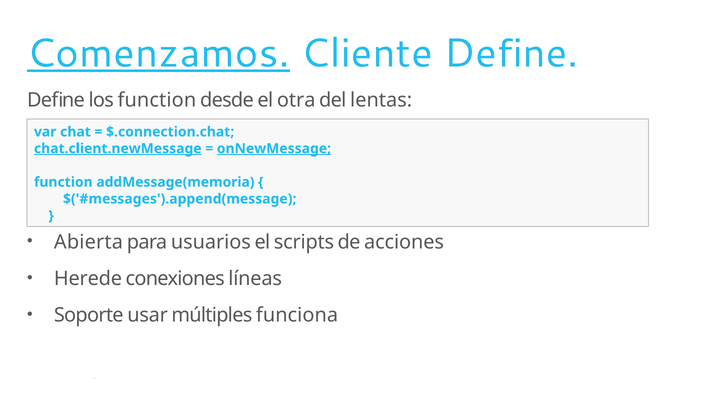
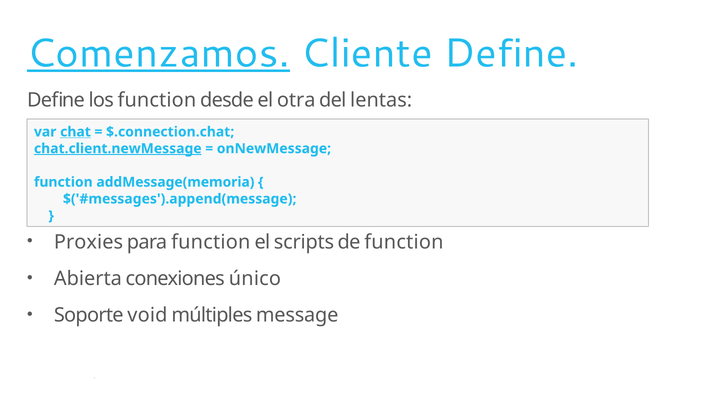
chat underline: none -> present (75, 132)
onNewMessage underline: present -> none (274, 148)
Abierta: Abierta -> Proxies (89, 242)
para usuarios: usuarios -> function (211, 242)
de acciones: acciones -> function (404, 242)
Herede: Herede -> Abierta (88, 278)
líneas: líneas -> único (255, 278)
usar: usar -> void (147, 315)
funciona: funciona -> message (297, 315)
